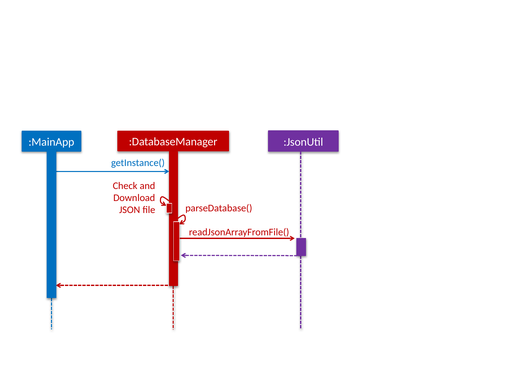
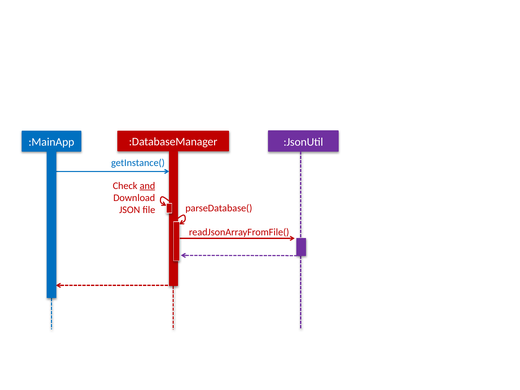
and underline: none -> present (147, 186)
